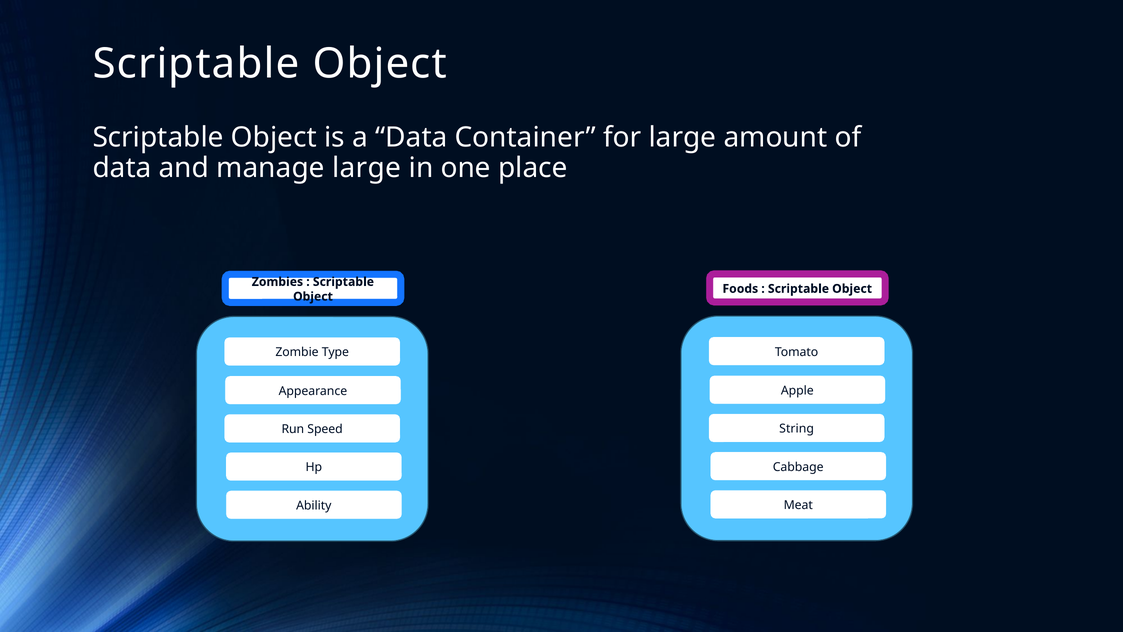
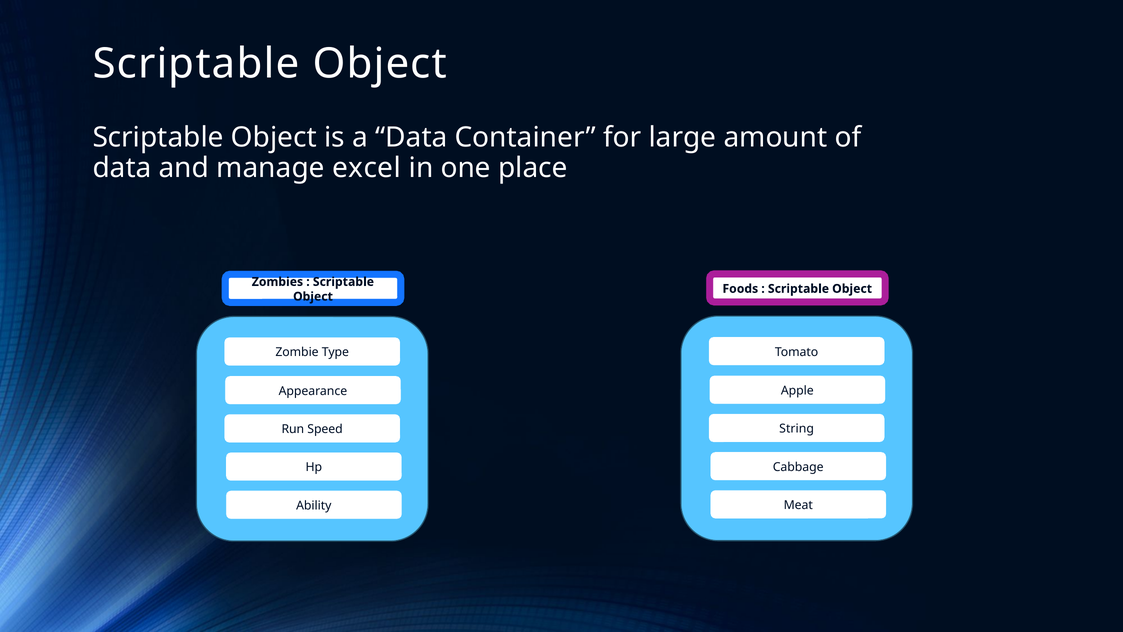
manage large: large -> excel (367, 168)
